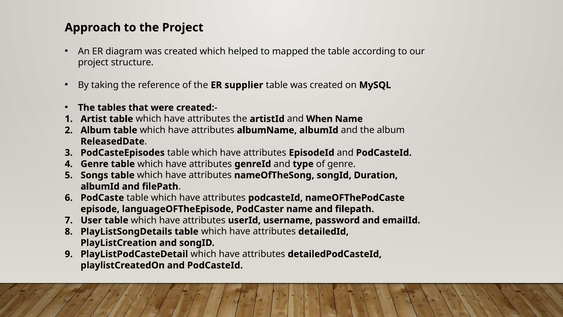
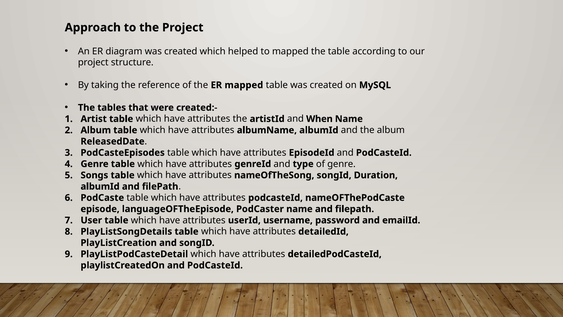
ER supplier: supplier -> mapped (244, 85)
